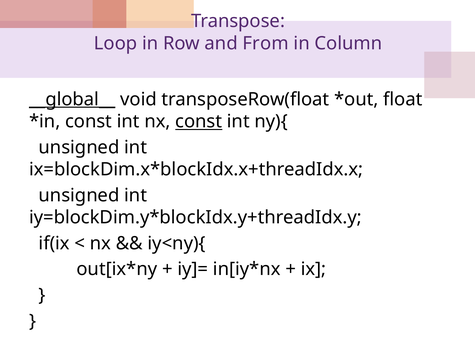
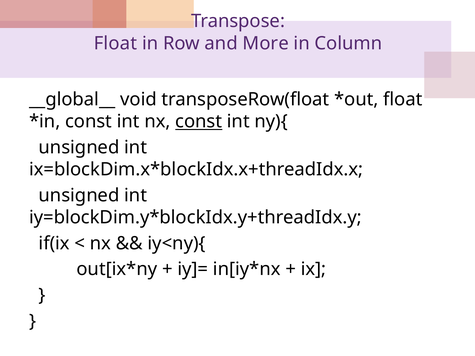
Loop: Loop -> Float (115, 43)
From: From -> More (266, 43)
__global__ underline: present -> none (72, 99)
